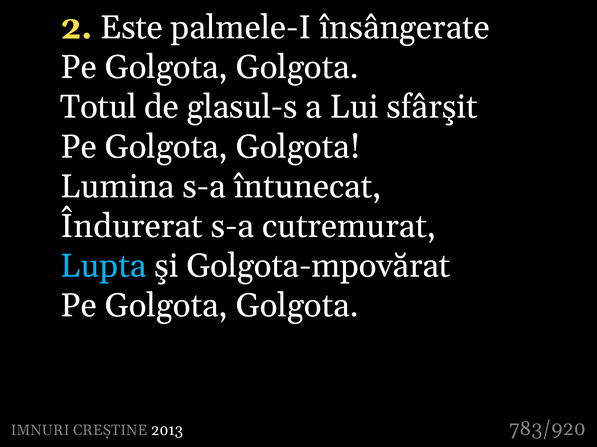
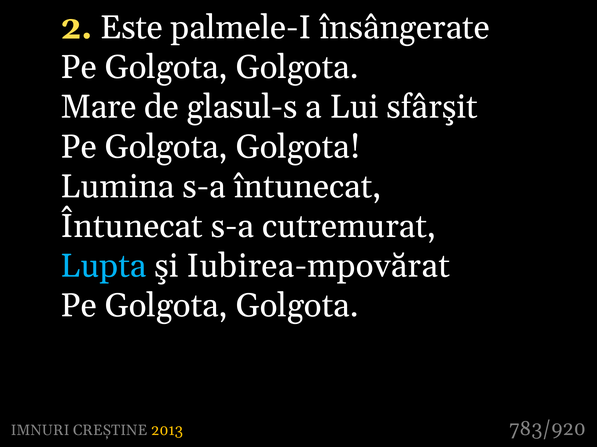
Totul: Totul -> Mare (98, 107)
Îndurerat: Îndurerat -> Întunecat (132, 227)
Golgota-mpovărat: Golgota-mpovărat -> Iubirea-mpovărat (318, 266)
2013 colour: white -> yellow (167, 431)
